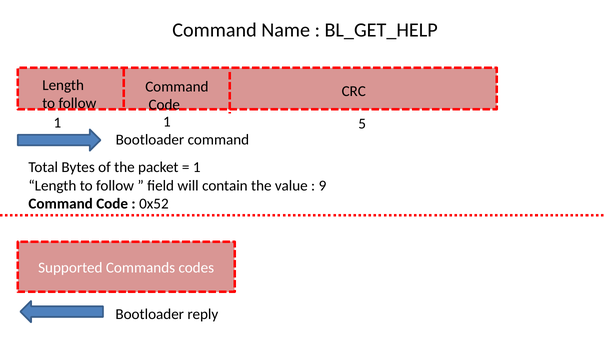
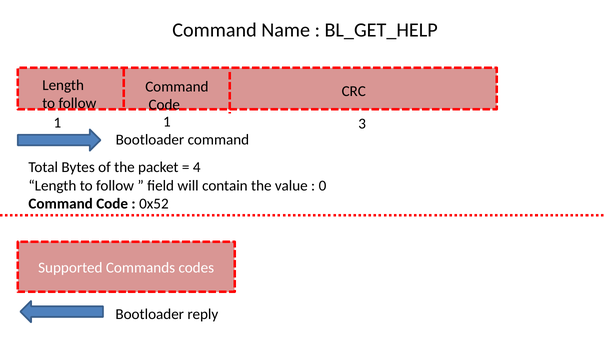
5: 5 -> 3 (362, 124)
1: 1 -> 4 (197, 168)
9: 9 -> 0 (322, 186)
